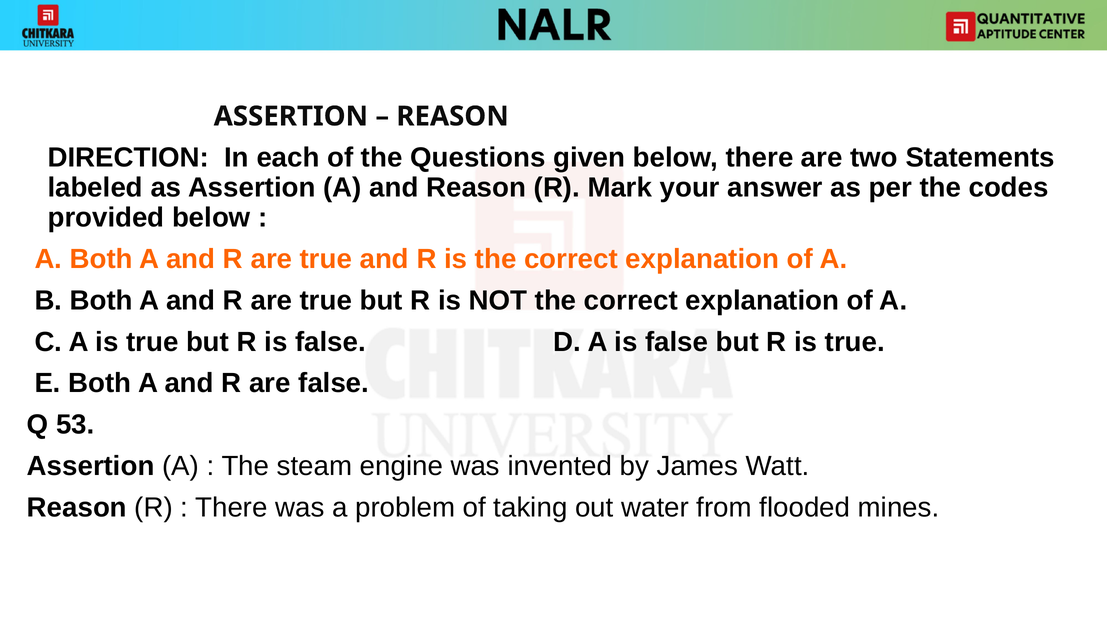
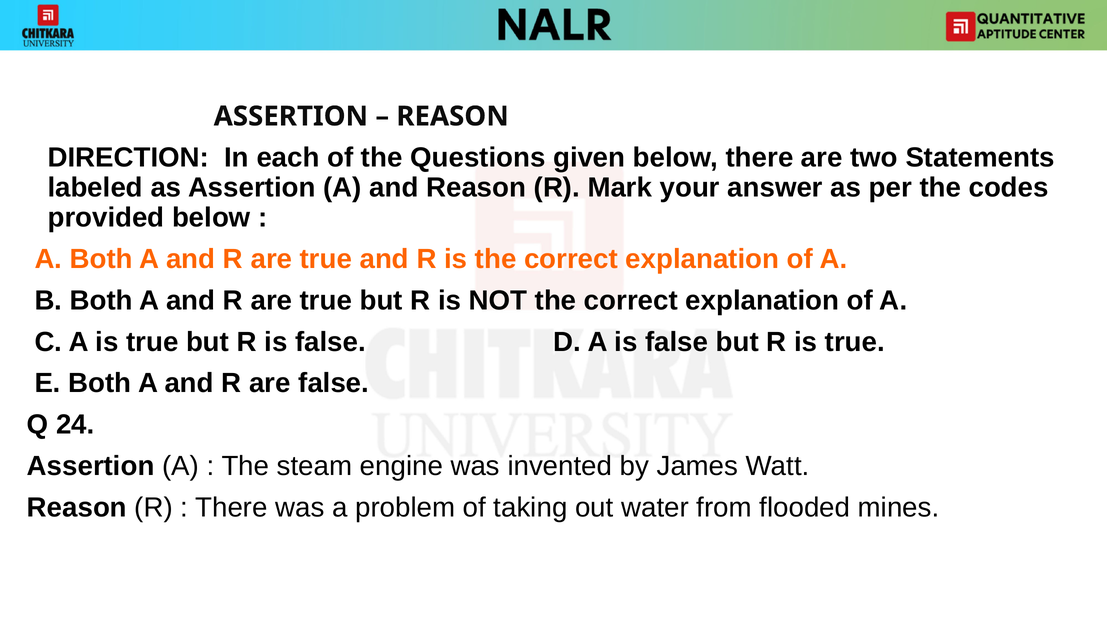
53: 53 -> 24 (75, 425)
